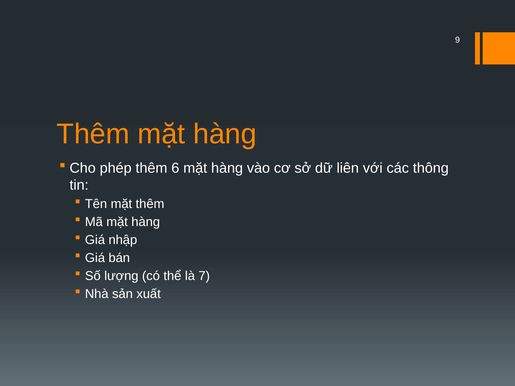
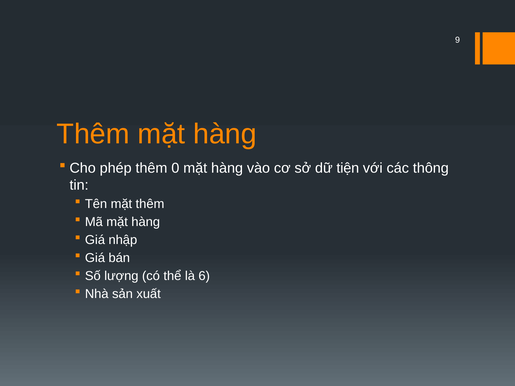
6: 6 -> 0 (175, 168)
liên: liên -> tiện (348, 168)
7: 7 -> 6 (204, 276)
